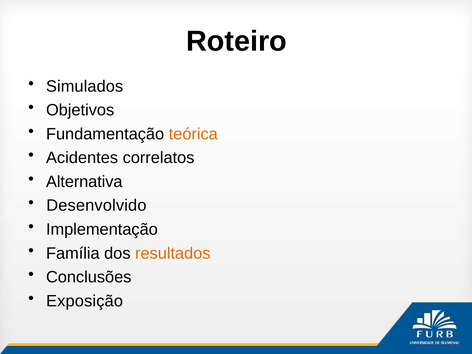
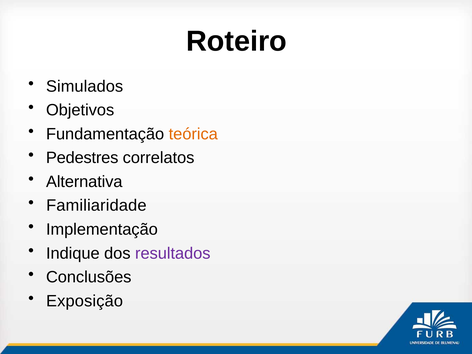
Acidentes: Acidentes -> Pedestres (82, 158)
Desenvolvido: Desenvolvido -> Familiaridade (96, 206)
Família: Família -> Indique (73, 253)
resultados colour: orange -> purple (173, 253)
